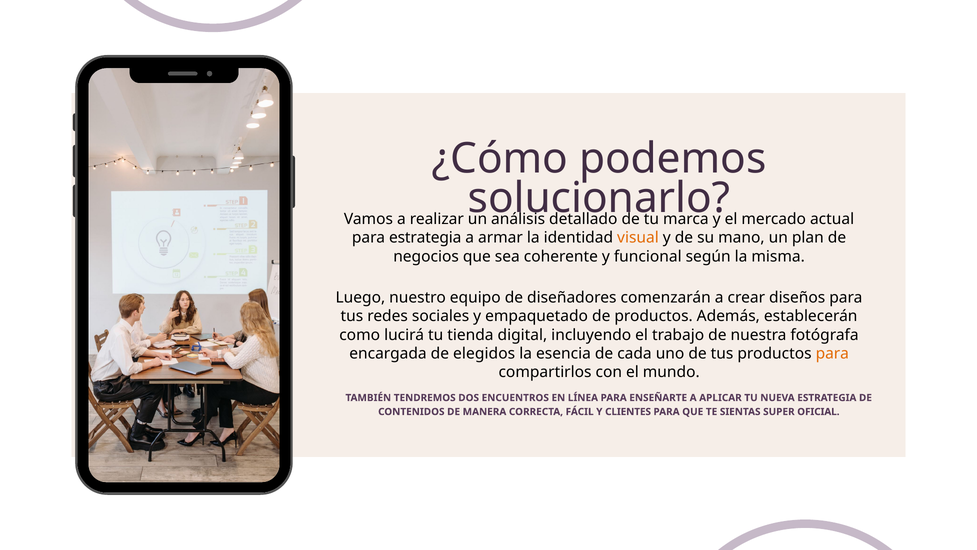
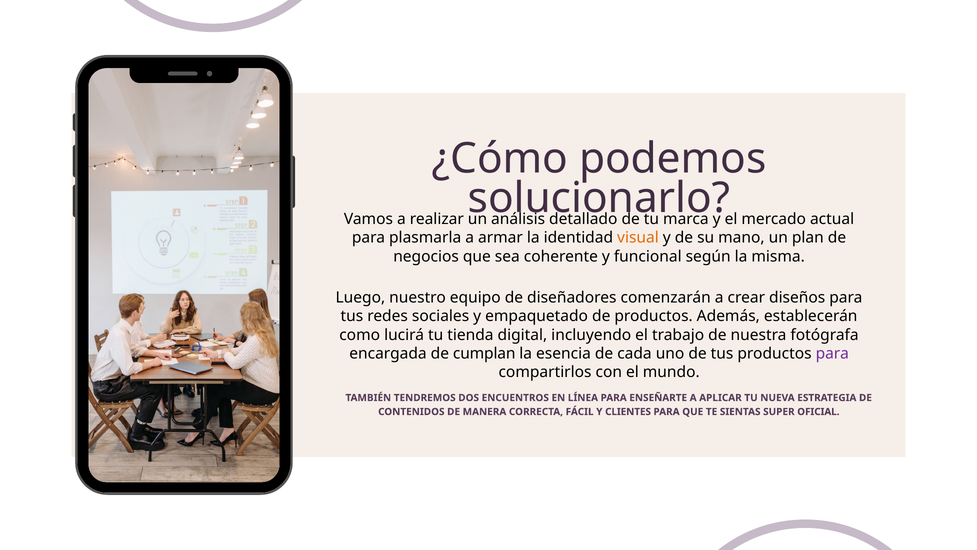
para estrategia: estrategia -> plasmarla (425, 238)
elegidos: elegidos -> cumplan (484, 353)
para colour: orange -> purple (832, 353)
